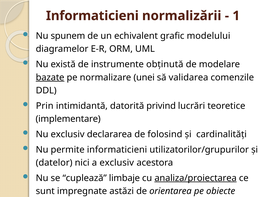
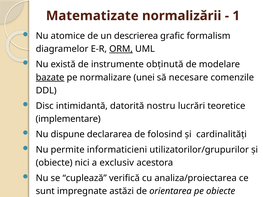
Informaticieni: Informaticieni -> Matematizate (92, 16)
spunem: spunem -> atomice (68, 36)
echivalent: echivalent -> descrierea (136, 36)
modelului: modelului -> formalism (209, 36)
ORM underline: none -> present (121, 49)
validarea: validarea -> necesare (188, 78)
Prin: Prin -> Disc (45, 106)
privind: privind -> nostru (161, 106)
Nu exclusiv: exclusiv -> dispune (68, 134)
datelor: datelor -> obiecte (54, 163)
limbaje: limbaje -> verifică (124, 178)
analiza/proiectarea underline: present -> none (196, 178)
